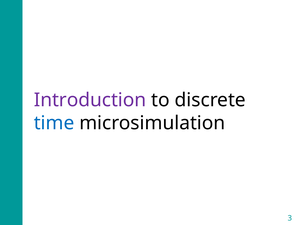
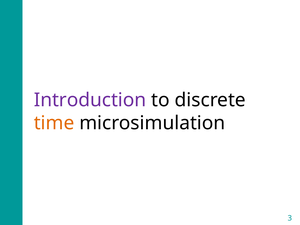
time colour: blue -> orange (54, 123)
